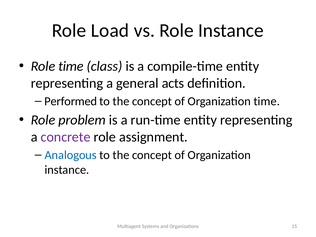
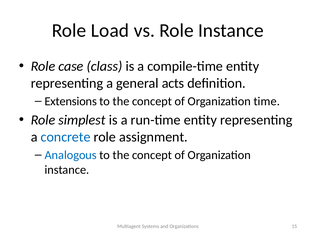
Role time: time -> case (71, 66)
Performed: Performed -> Extensions (71, 101)
problem: problem -> simplest (82, 120)
concrete colour: purple -> blue (66, 137)
